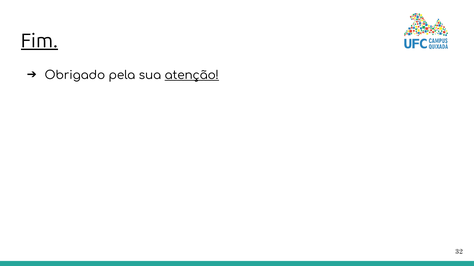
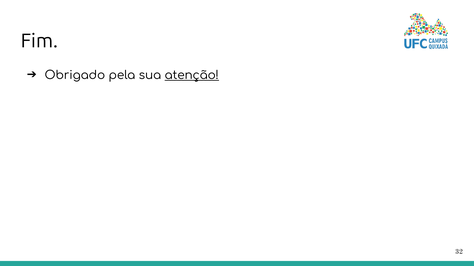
Fim underline: present -> none (39, 41)
